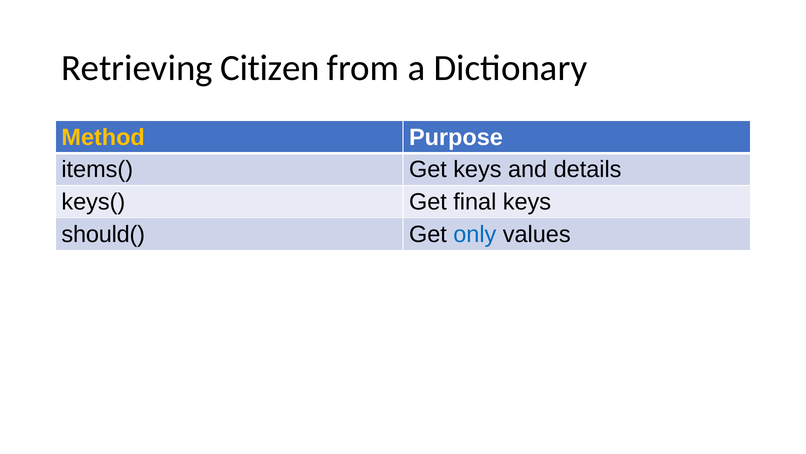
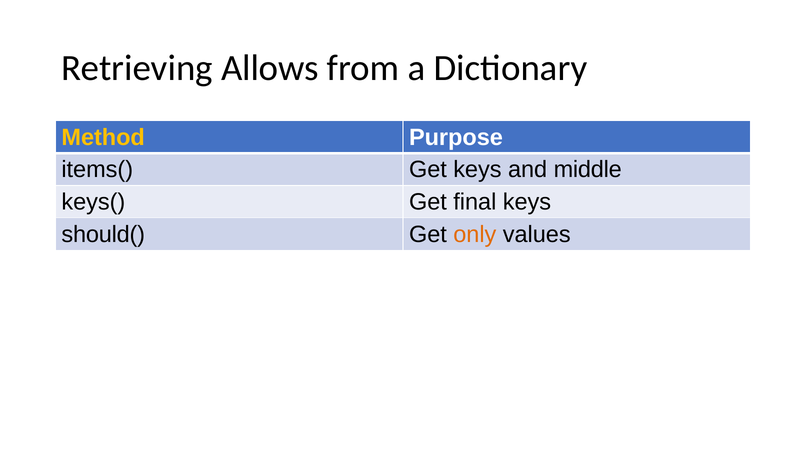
Citizen: Citizen -> Allows (270, 68)
details: details -> middle (588, 169)
only colour: blue -> orange (475, 234)
